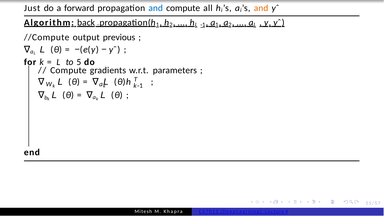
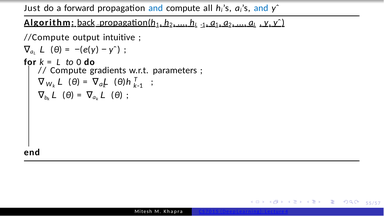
and colour: orange -> blue (261, 8)
previous: previous -> intuitive (119, 37)
5: 5 -> 0 (79, 62)
